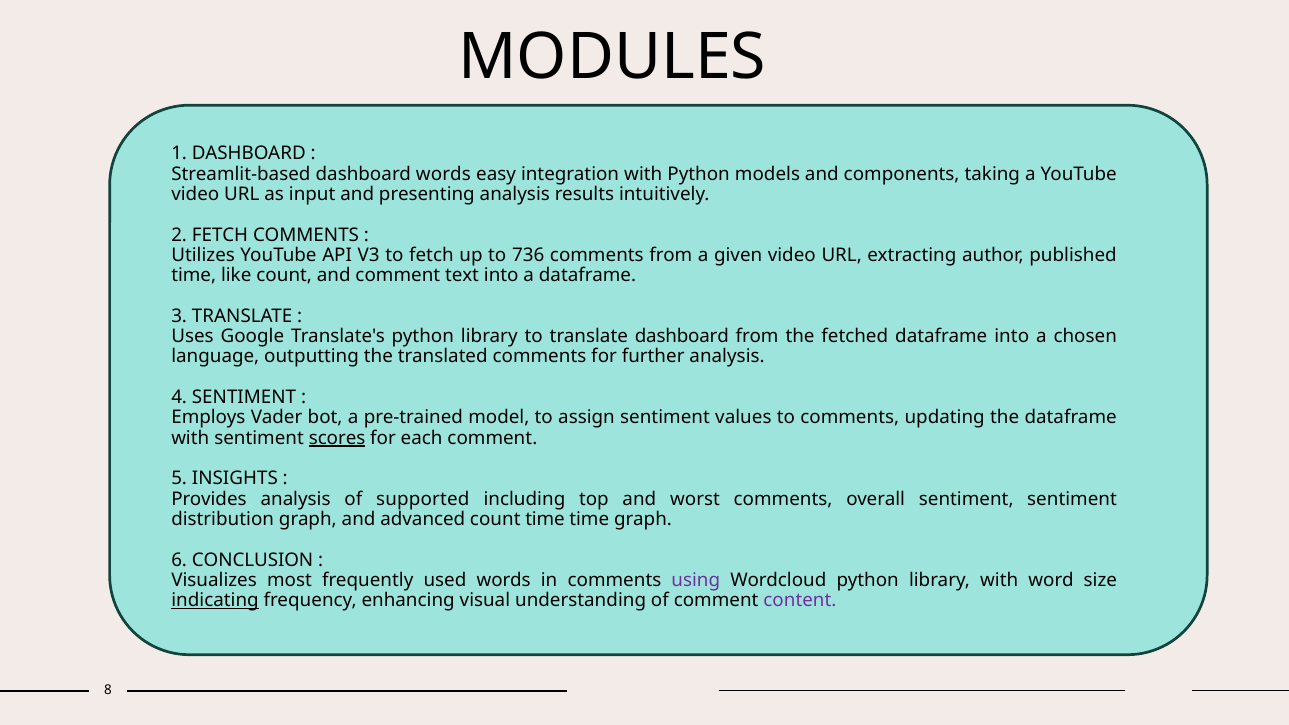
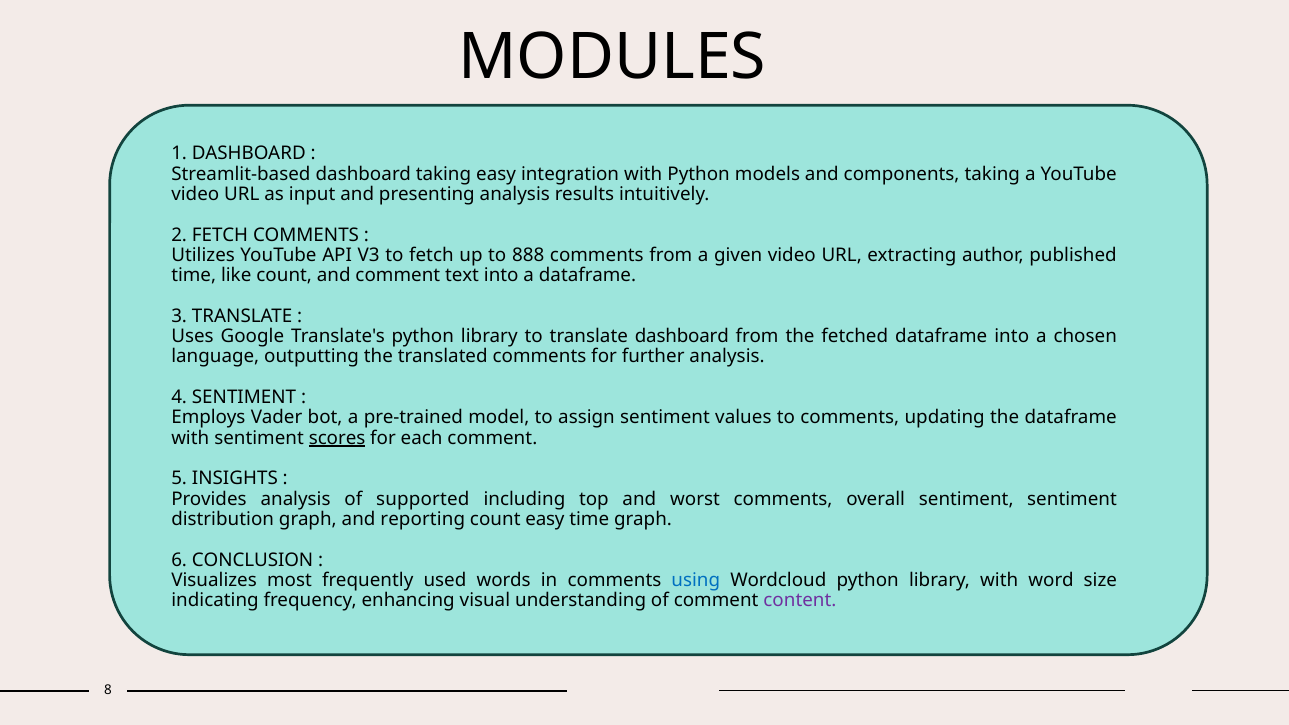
dashboard words: words -> taking (444, 174)
736: 736 -> 888 (528, 255)
advanced: advanced -> reporting (423, 519)
count time: time -> easy (545, 519)
using colour: purple -> blue (696, 580)
indicating underline: present -> none (215, 601)
